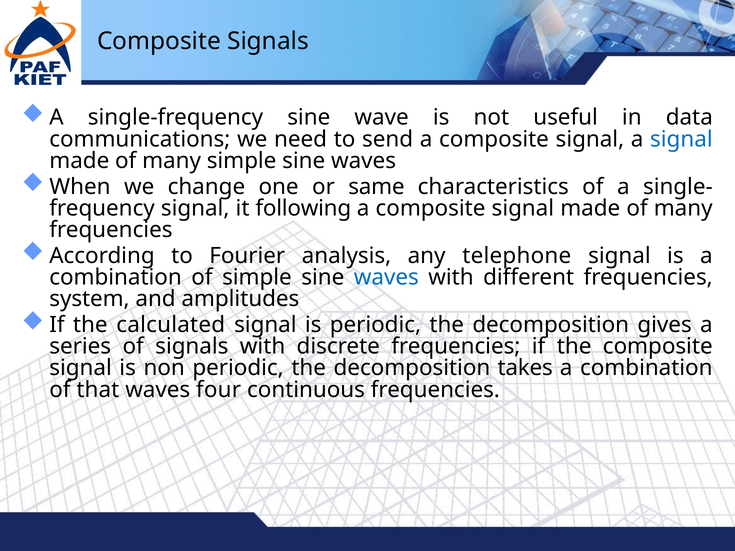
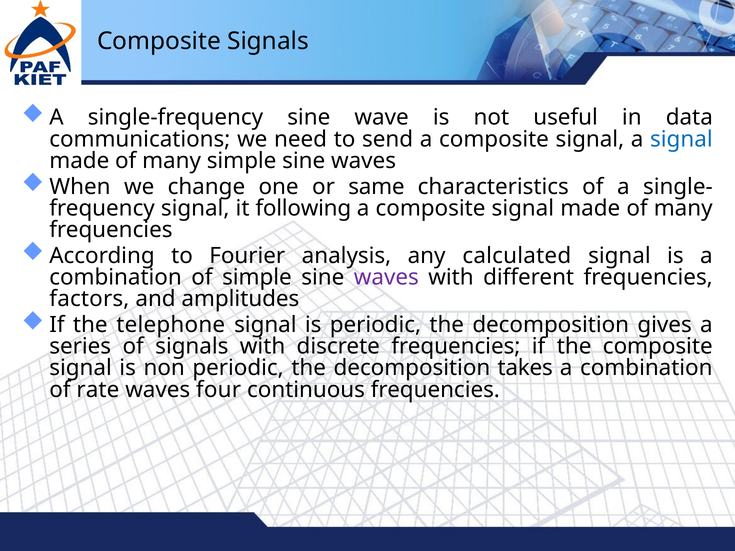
telephone: telephone -> calculated (517, 256)
waves colour: blue -> purple (386, 278)
system: system -> factors (89, 299)
calculated: calculated -> telephone (171, 325)
that: that -> rate (98, 390)
